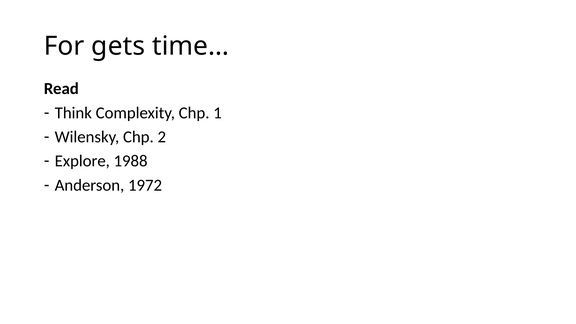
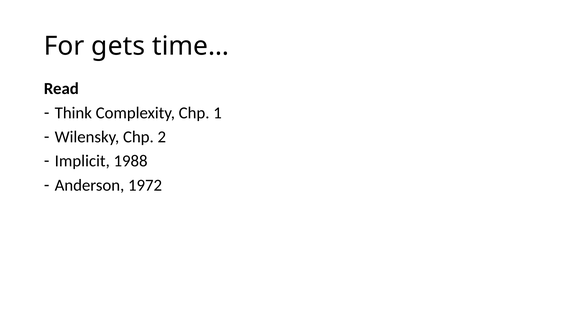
Explore: Explore -> Implicit (82, 161)
